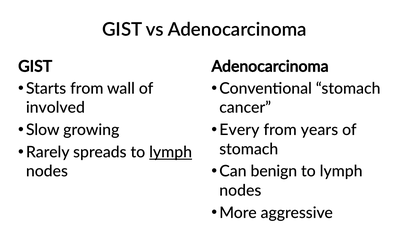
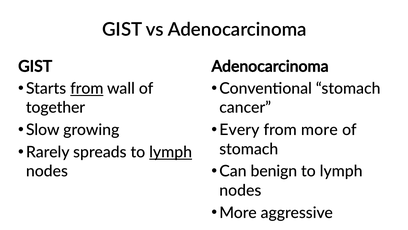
from underline: none -> present (87, 88)
involved: involved -> together (55, 108)
from years: years -> more (319, 130)
